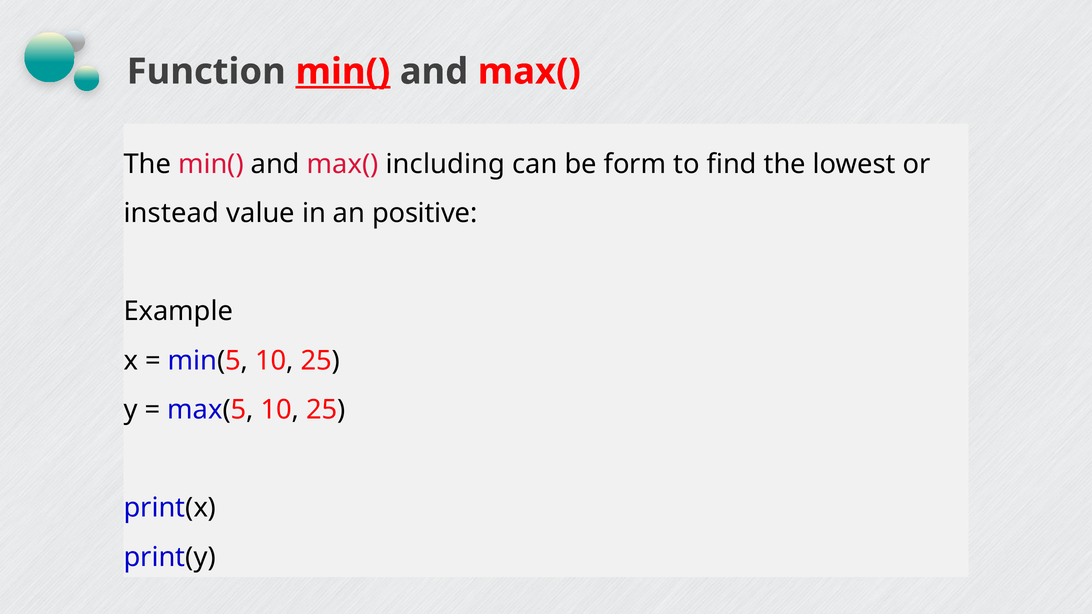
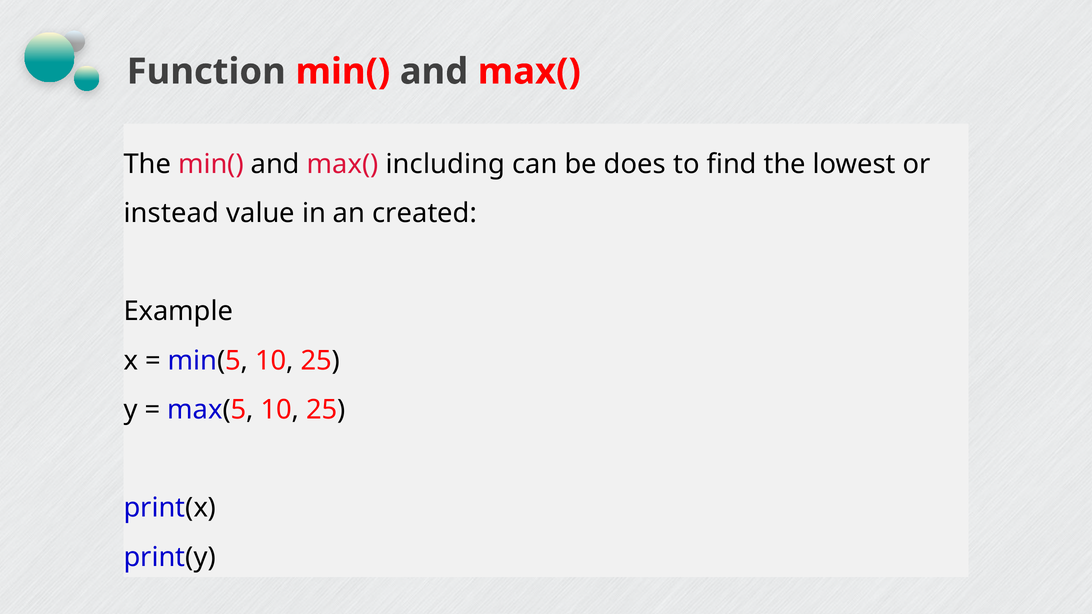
min( underline: present -> none (343, 72)
form: form -> does (635, 164)
positive: positive -> created (425, 213)
